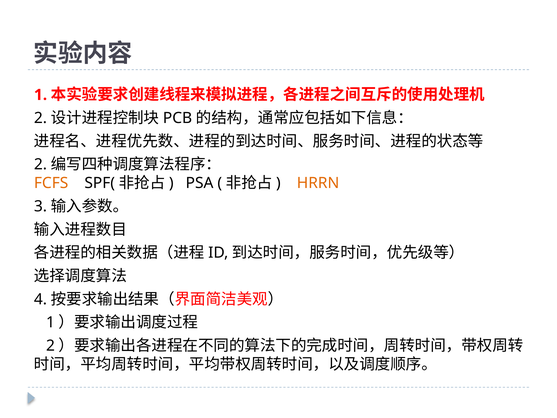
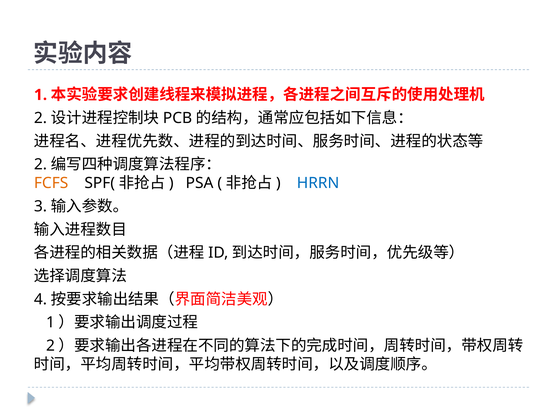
HRRN colour: orange -> blue (318, 183)
